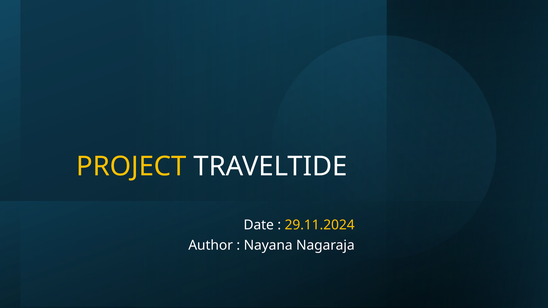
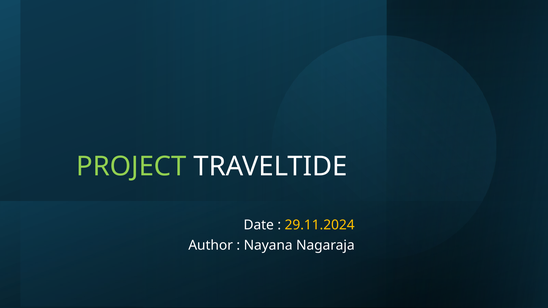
PROJECT colour: yellow -> light green (131, 167)
